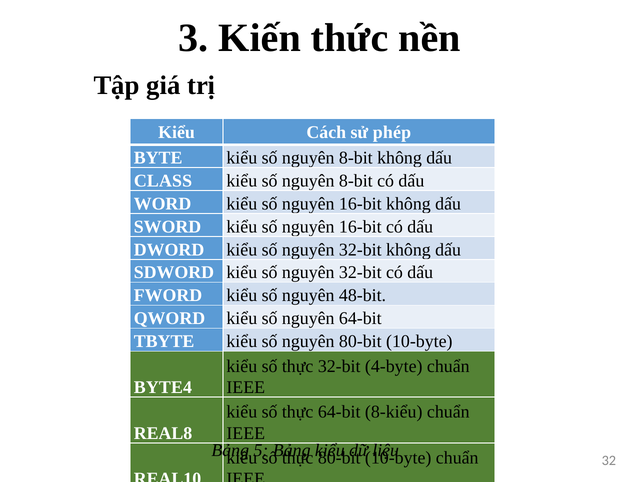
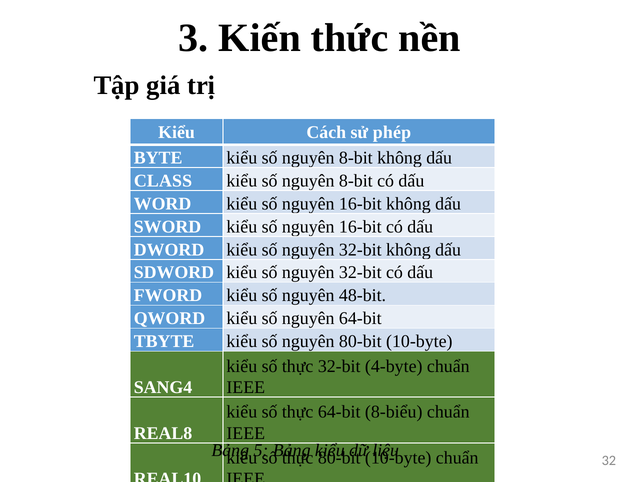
BYTE4: BYTE4 -> SANG4 (163, 387)
8-kiểu: 8-kiểu -> 8-biểu (394, 412)
